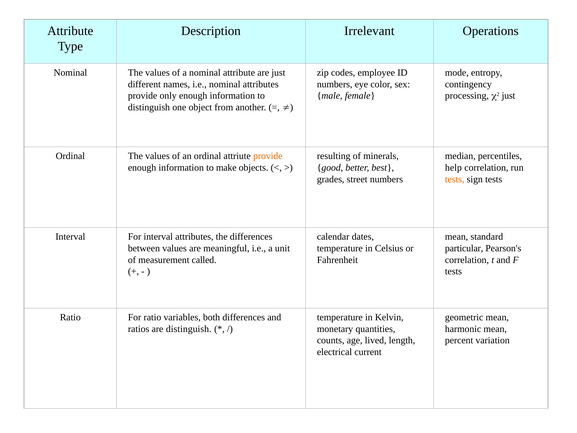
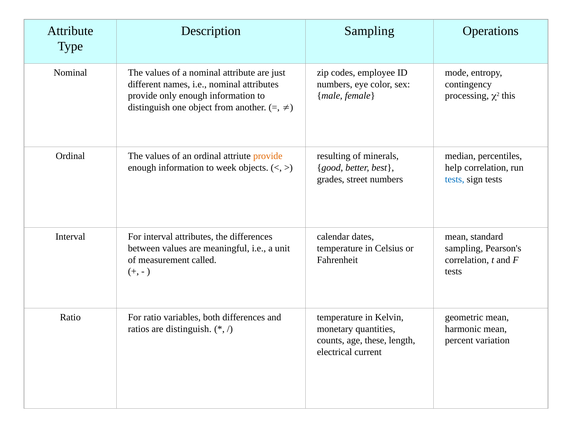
Description Irrelevant: Irrelevant -> Sampling (369, 31)
2 just: just -> this (509, 96)
make: make -> week (226, 168)
tests colour: orange -> blue (455, 179)
particular: particular -> sampling (464, 248)
lived: lived -> these (376, 340)
